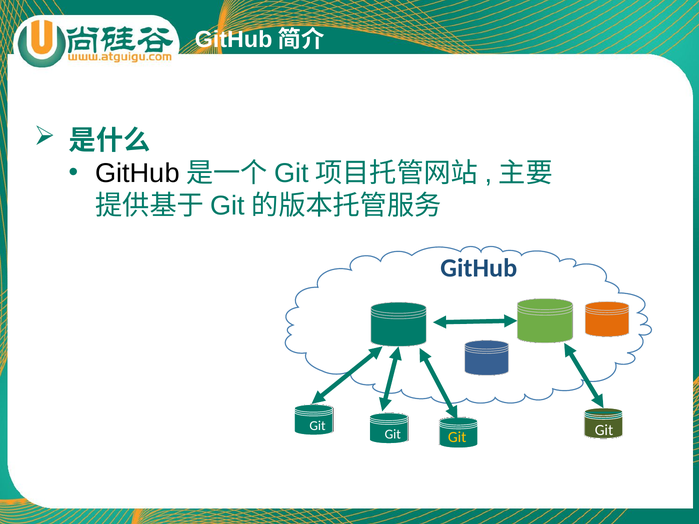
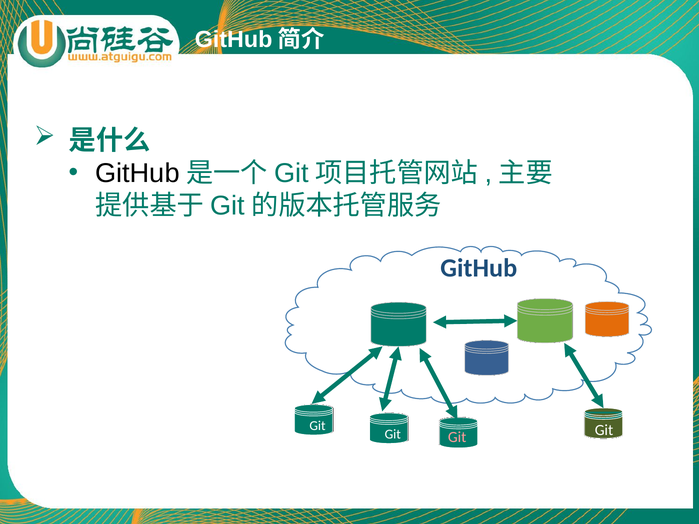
Git colour: yellow -> pink (457, 437)
